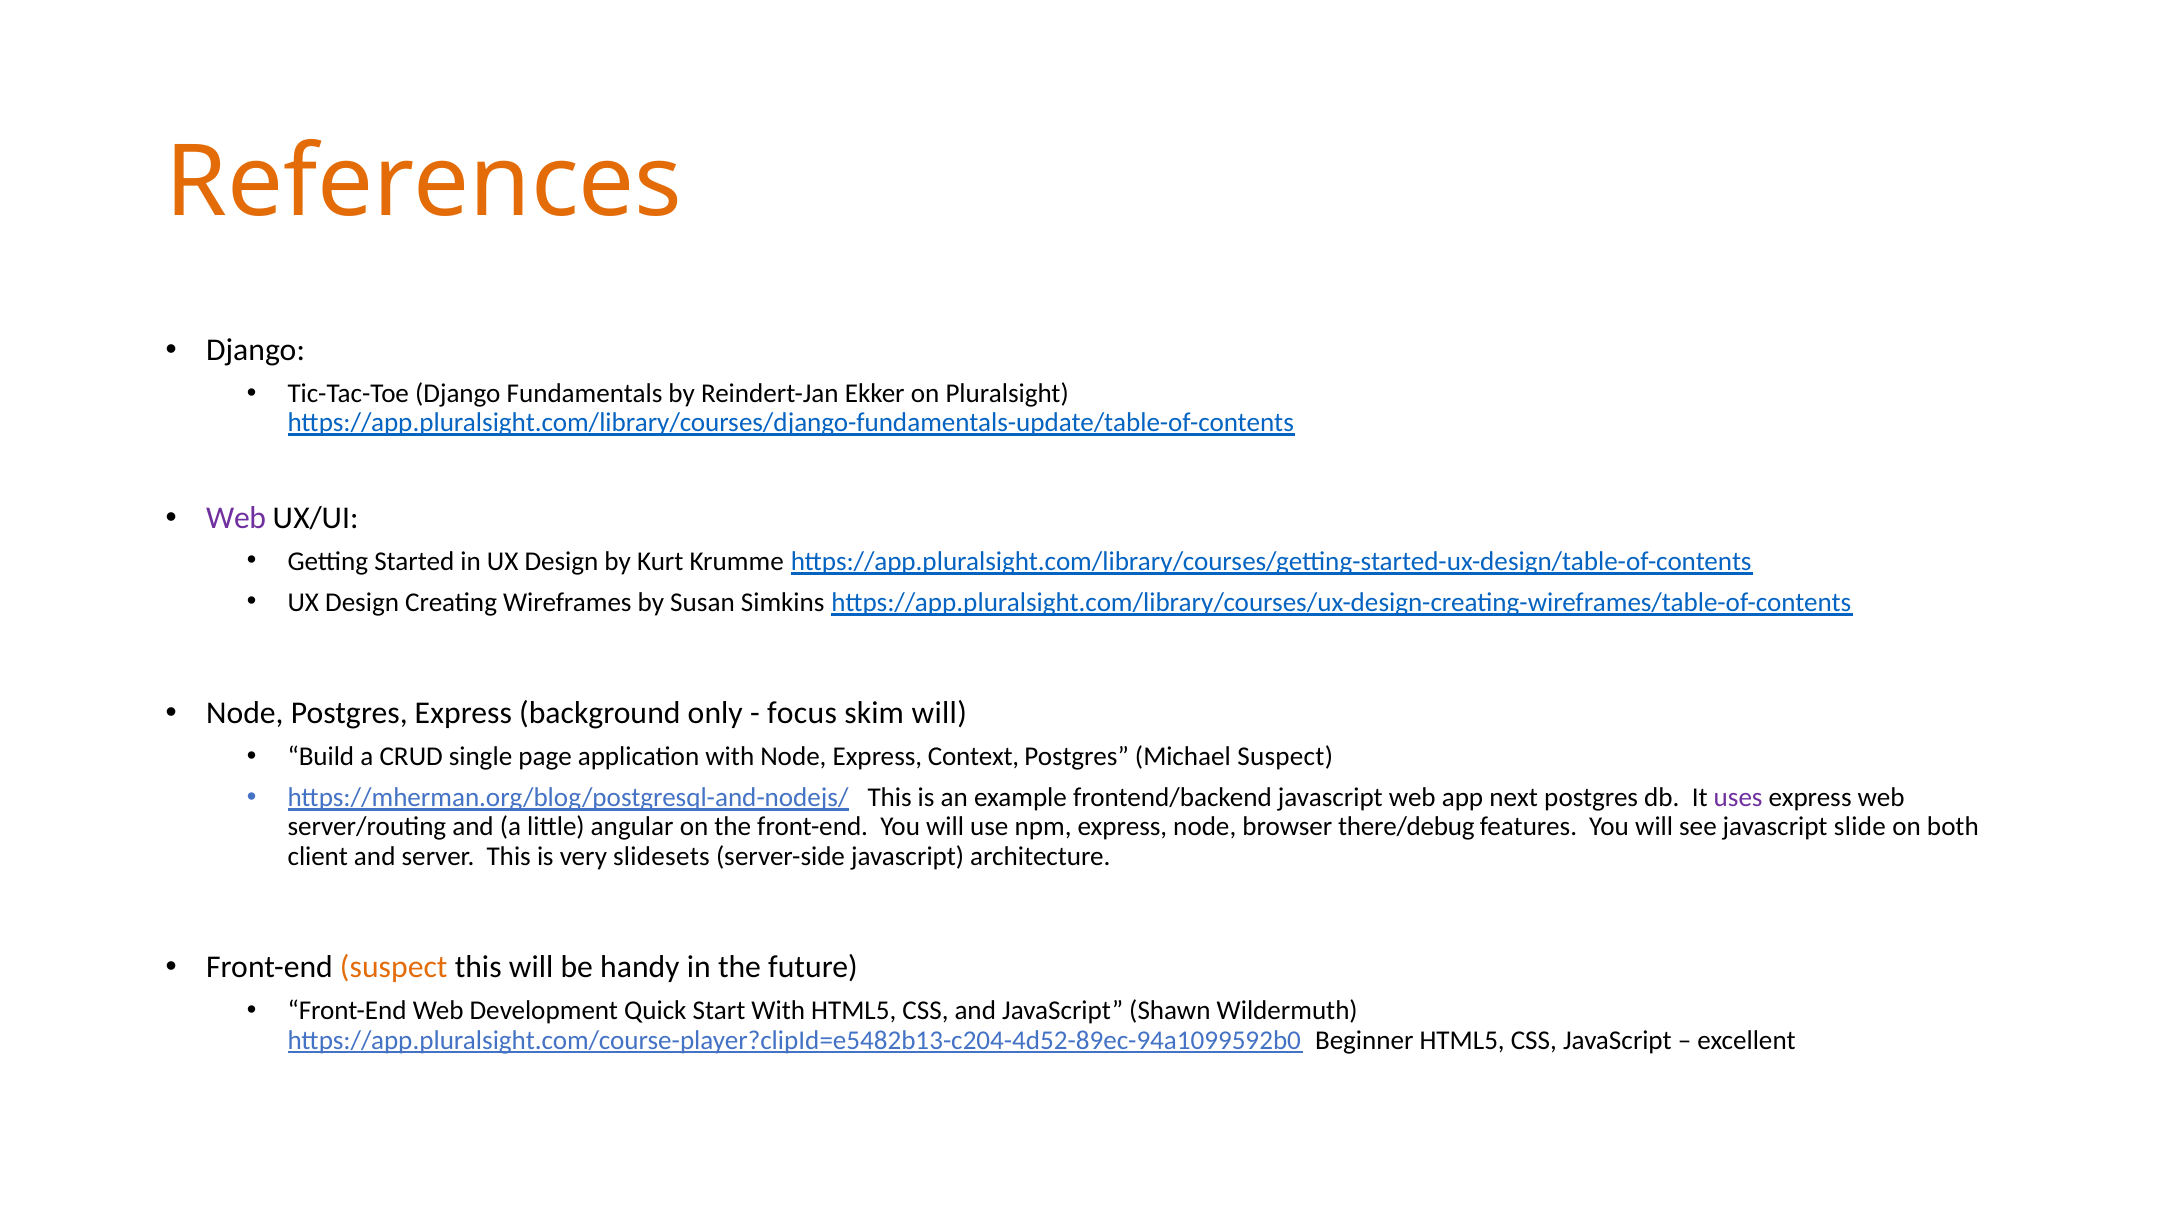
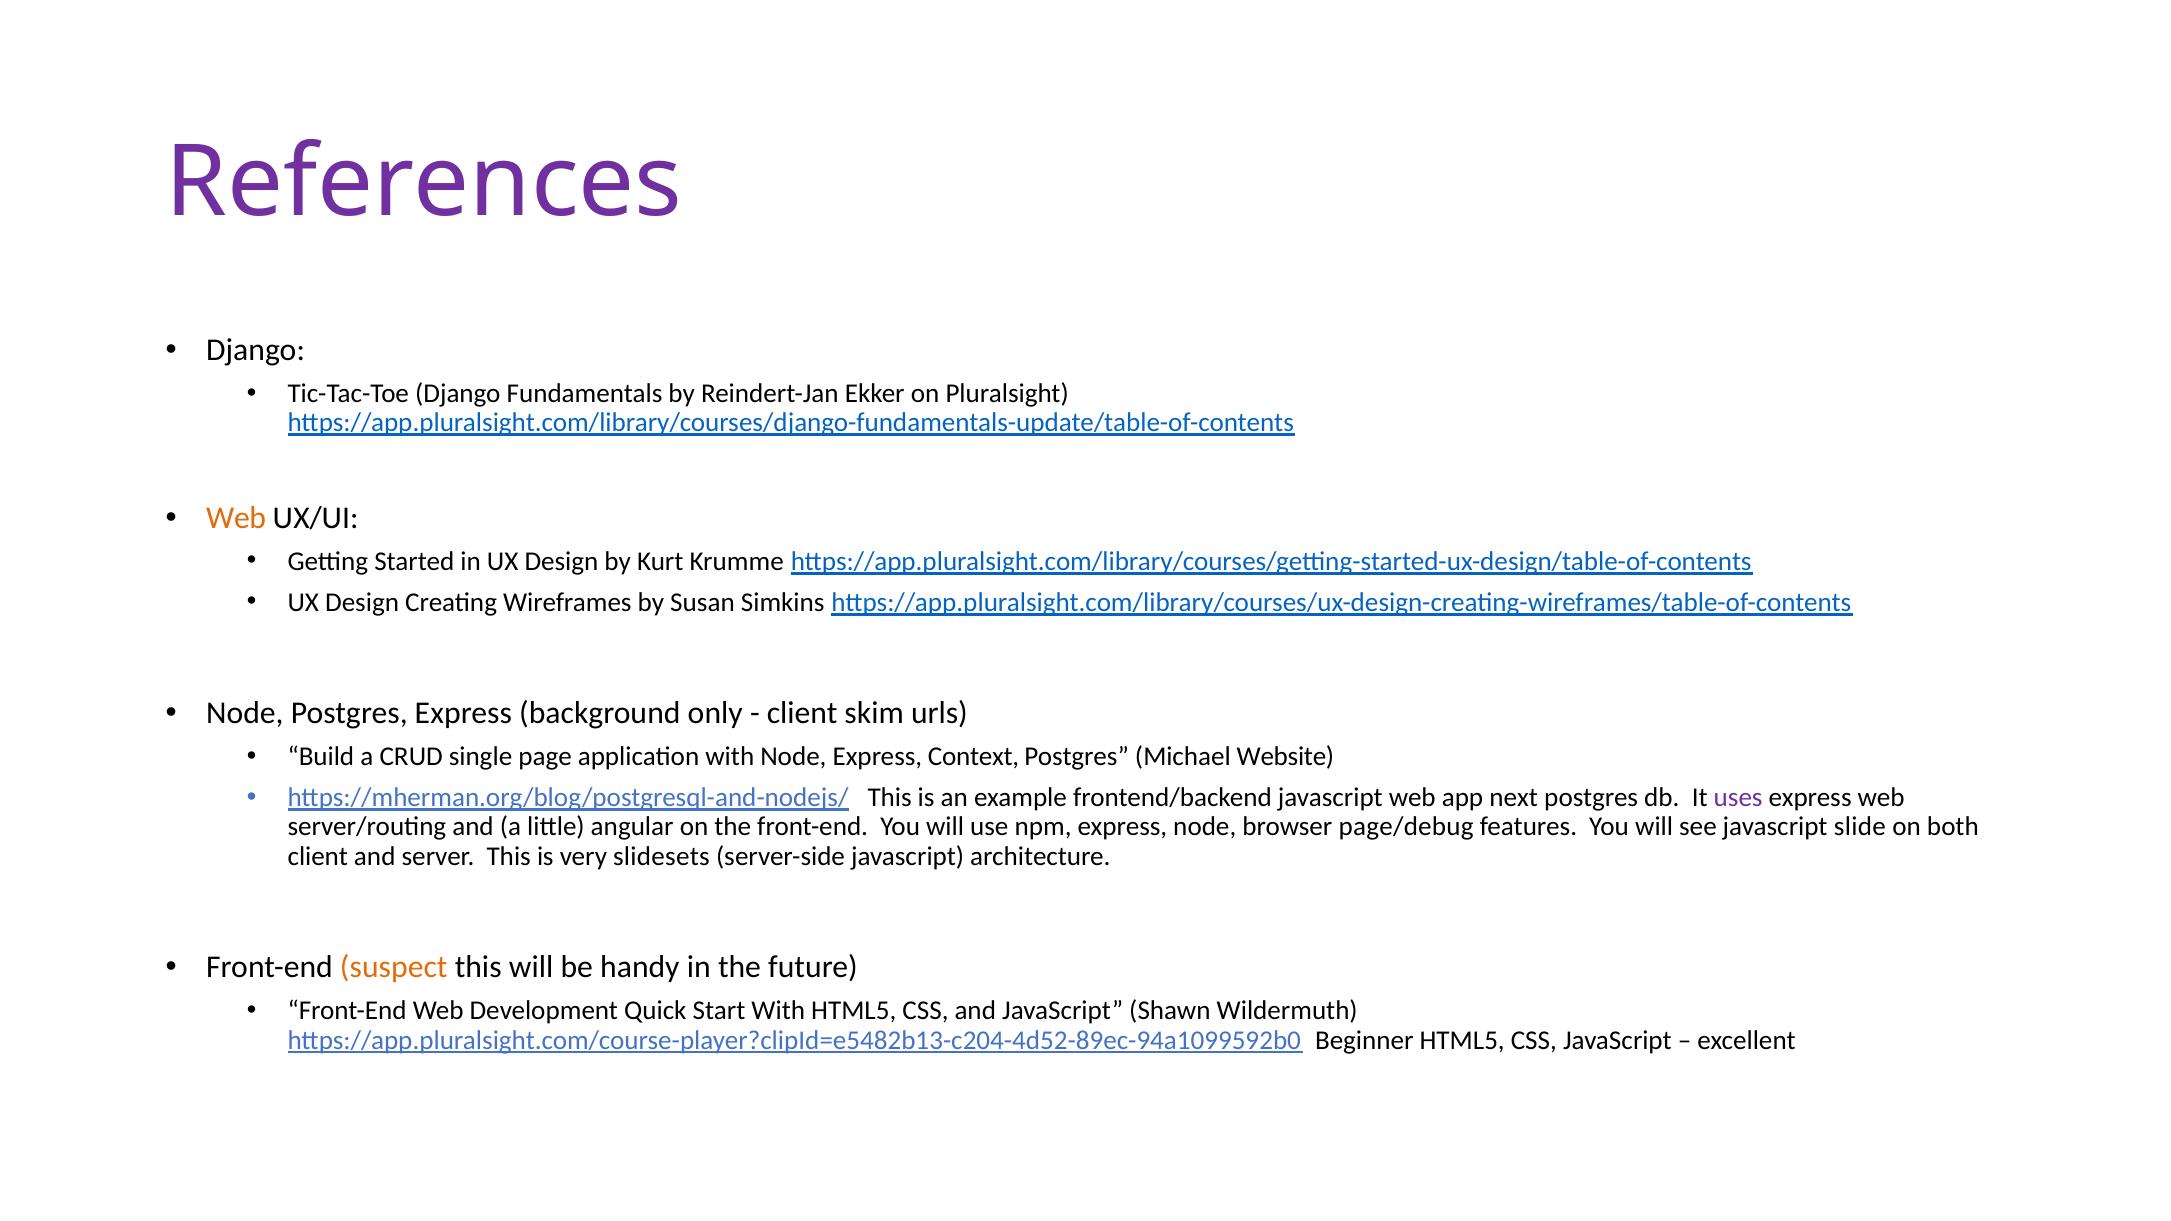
References colour: orange -> purple (424, 182)
Web colour: purple -> orange (236, 518)
focus: focus -> client (802, 714)
skim will: will -> urls (939, 714)
Michael Suspect: Suspect -> Website (1285, 757)
there/debug: there/debug -> page/debug (1406, 827)
